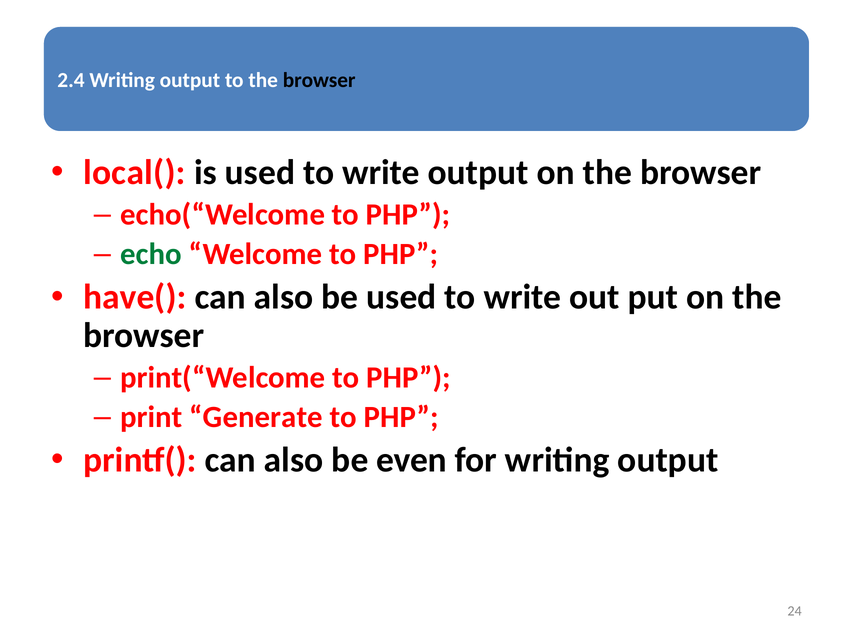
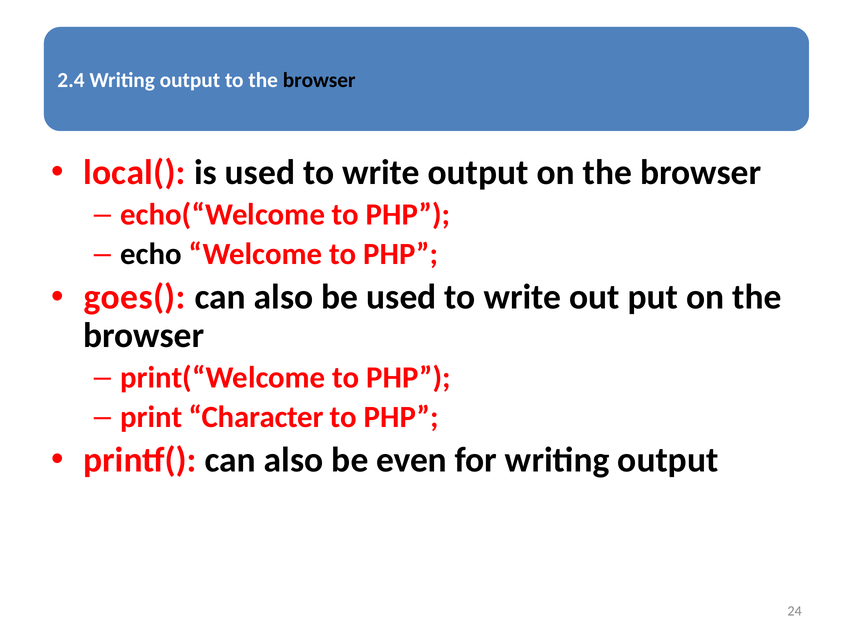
echo colour: green -> black (151, 254)
have(: have( -> goes( (135, 297)
Generate: Generate -> Character (256, 417)
